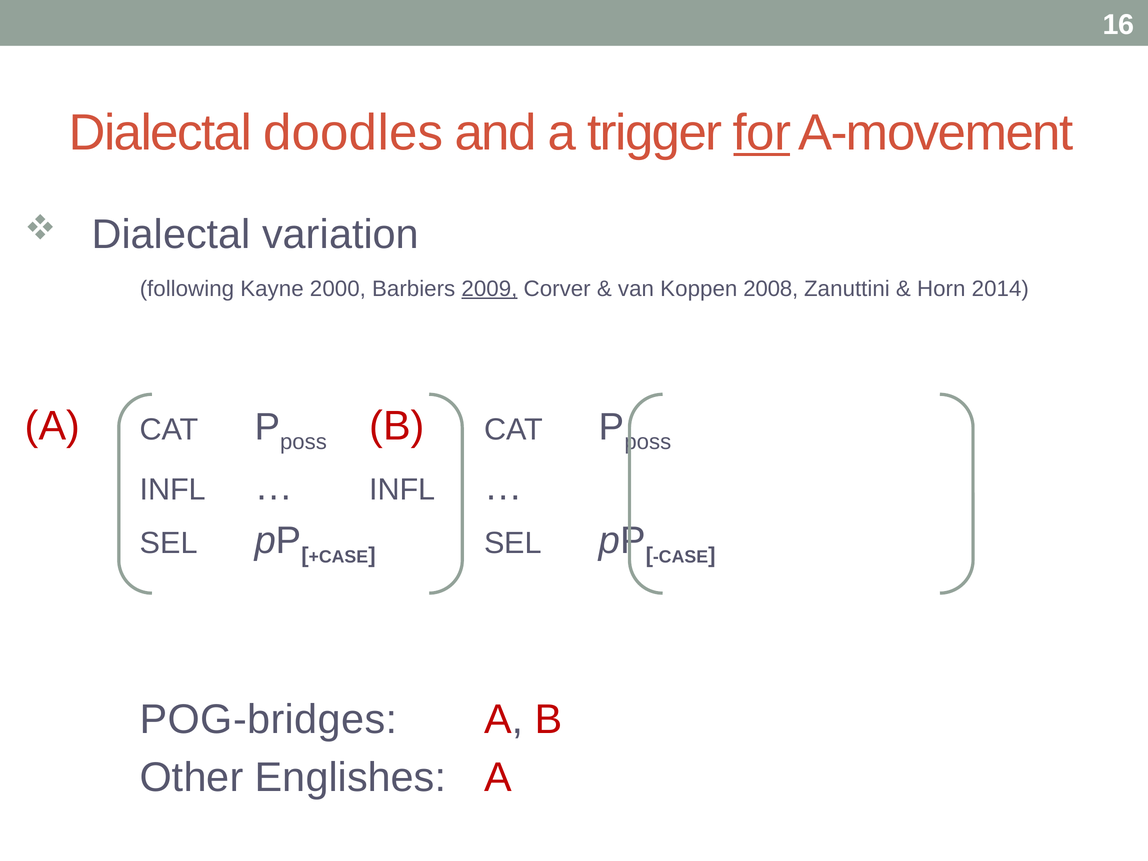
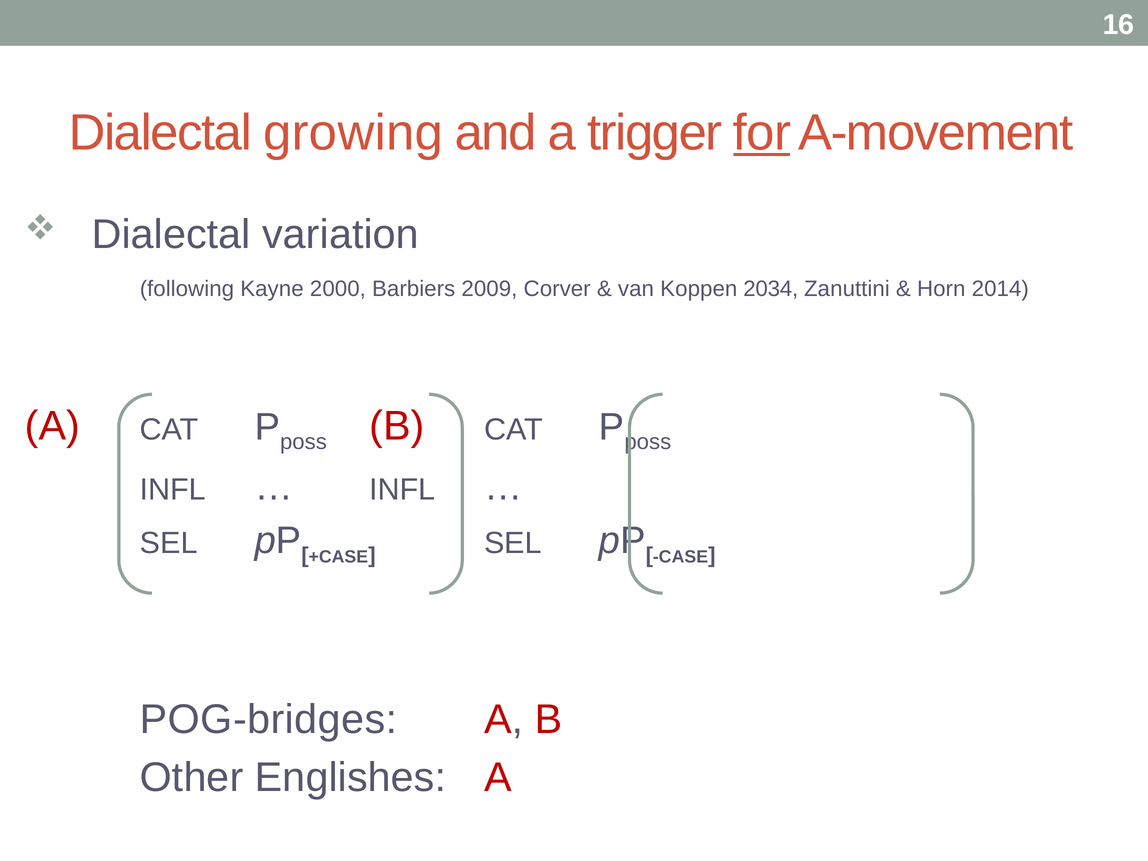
doodles: doodles -> growing (353, 133)
2009 underline: present -> none (489, 289)
2008: 2008 -> 2034 (771, 289)
